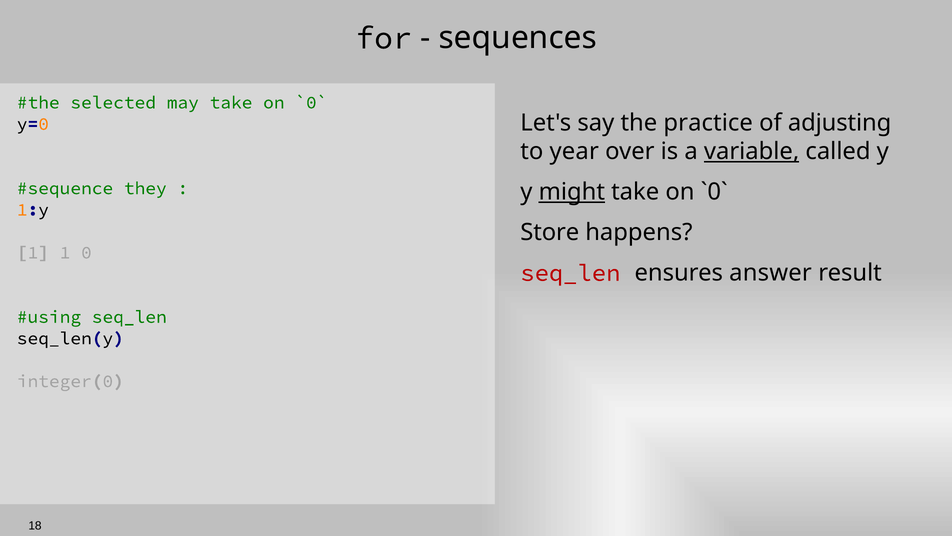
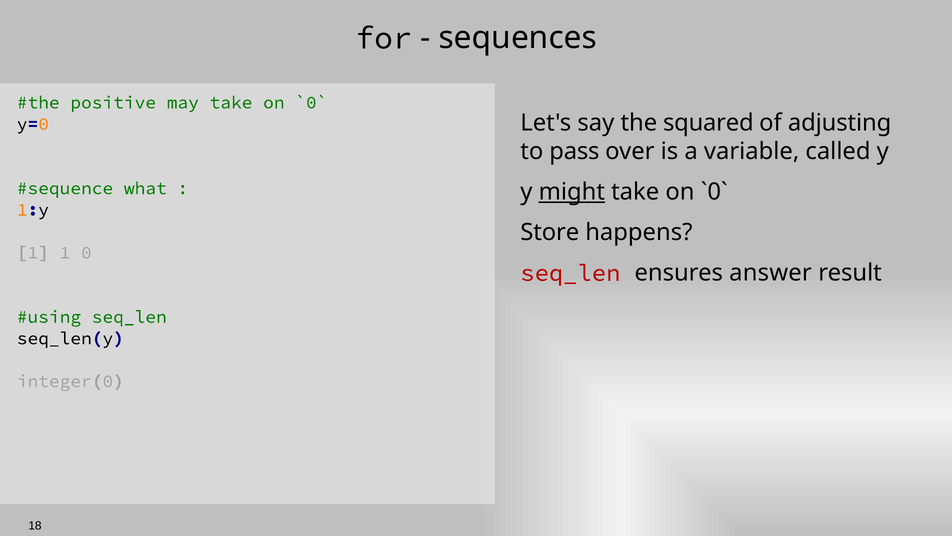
selected: selected -> positive (113, 102)
practice: practice -> squared (708, 123)
year: year -> pass (574, 151)
variable underline: present -> none (752, 151)
they: they -> what (145, 188)
